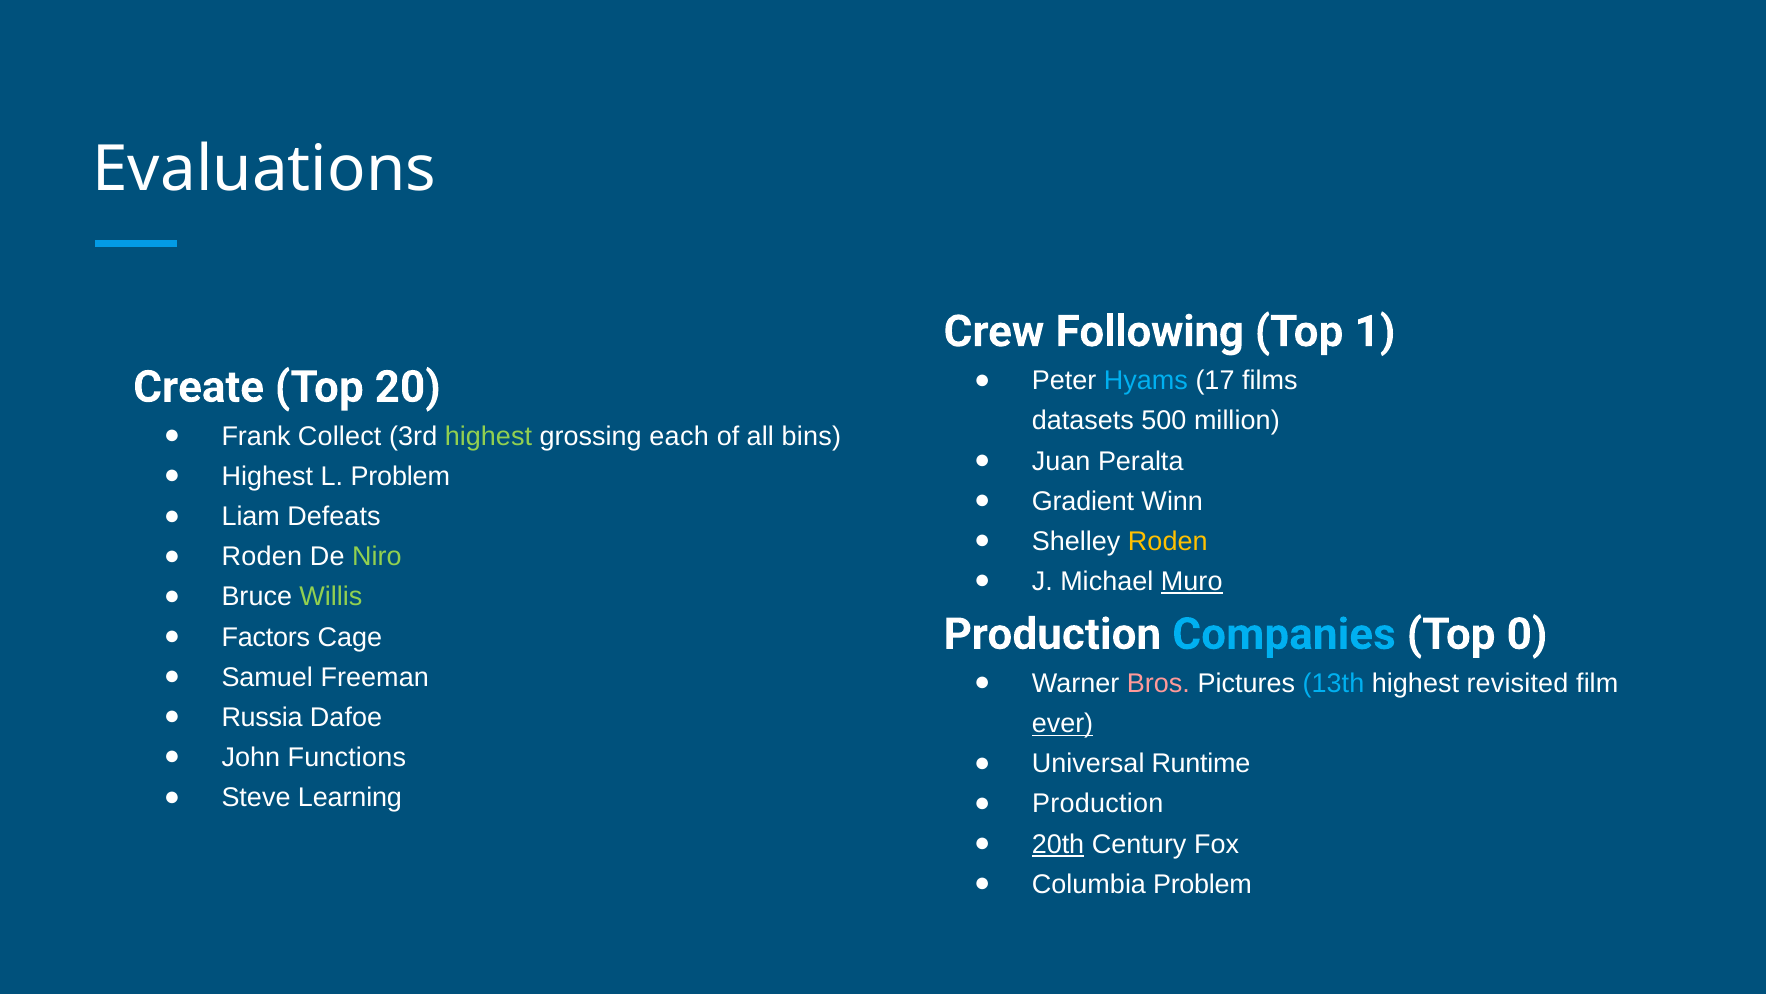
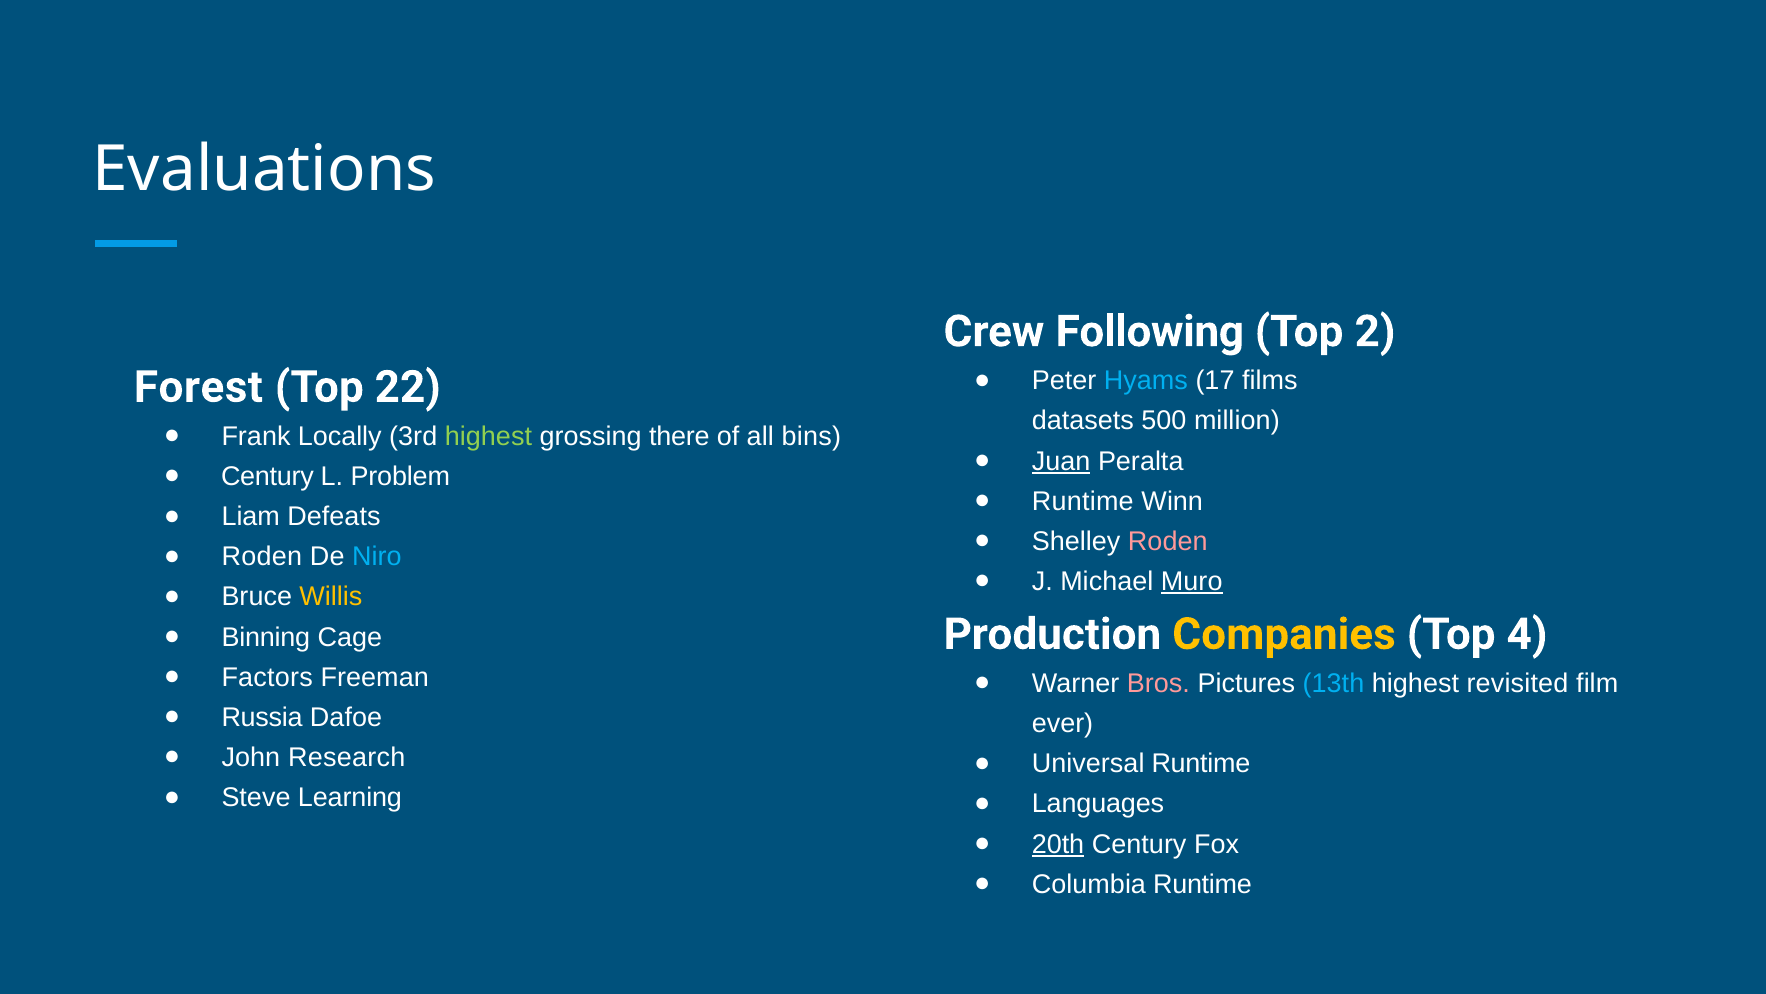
1: 1 -> 2 (1375, 331)
Create: Create -> Forest (198, 387)
20: 20 -> 22 (408, 387)
Collect: Collect -> Locally (340, 436)
each: each -> there (679, 436)
Juan underline: none -> present (1061, 461)
Highest: Highest -> Century (267, 476)
Gradient: Gradient -> Runtime (1083, 501)
Roden colour: yellow -> pink (1168, 541)
Niro colour: light green -> light blue (377, 556)
Willis colour: light green -> yellow (331, 597)
Companies colour: light blue -> yellow (1284, 634)
0: 0 -> 4 (1527, 634)
Factors: Factors -> Binning (266, 637)
Samuel: Samuel -> Factors (267, 677)
ever underline: present -> none (1063, 723)
Functions: Functions -> Research (347, 757)
Production: Production -> Languages (1098, 804)
Columbia Problem: Problem -> Runtime (1202, 884)
